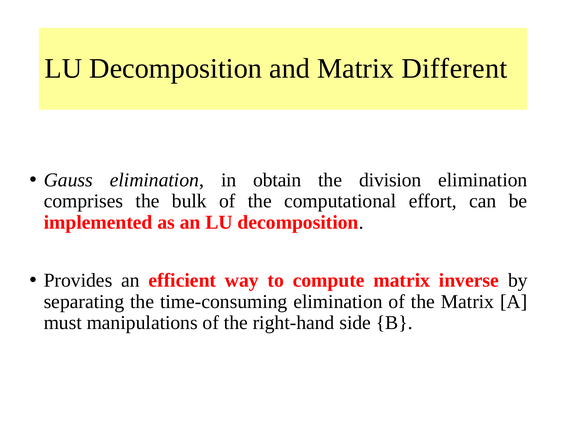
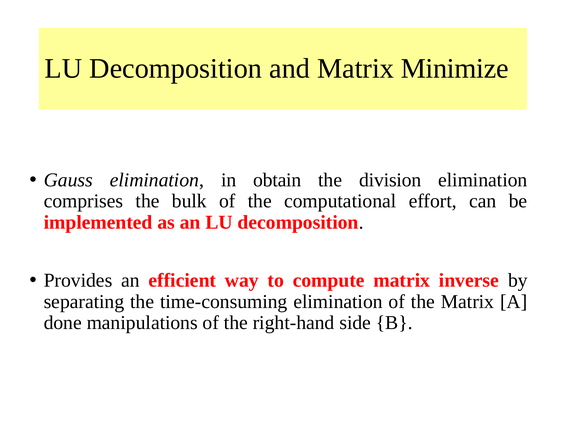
Different: Different -> Minimize (455, 69)
must: must -> done (63, 323)
